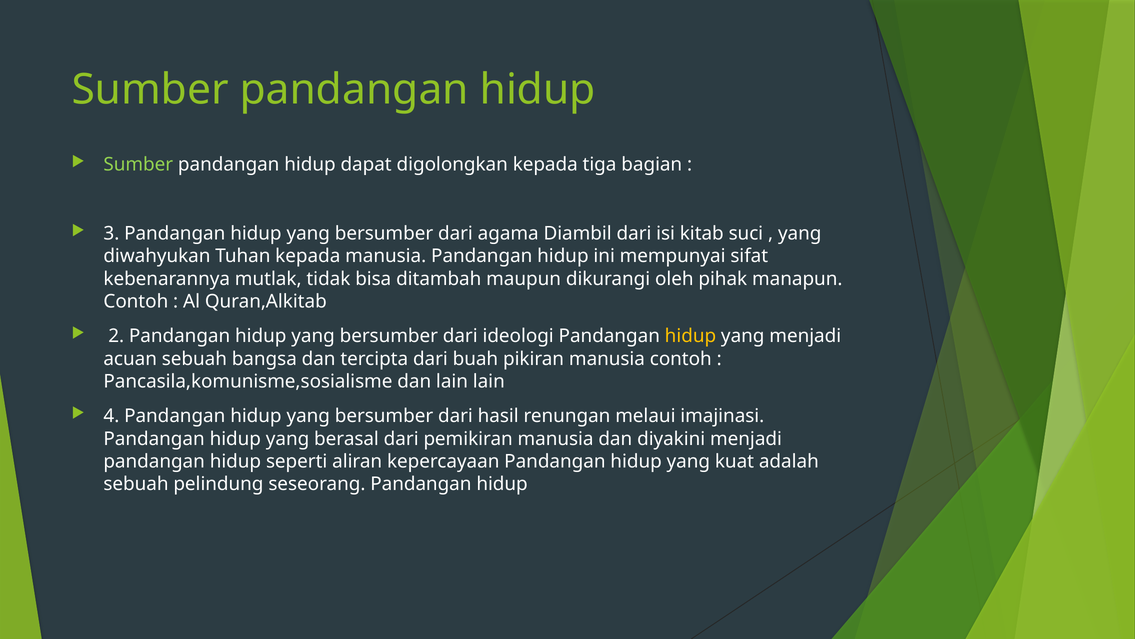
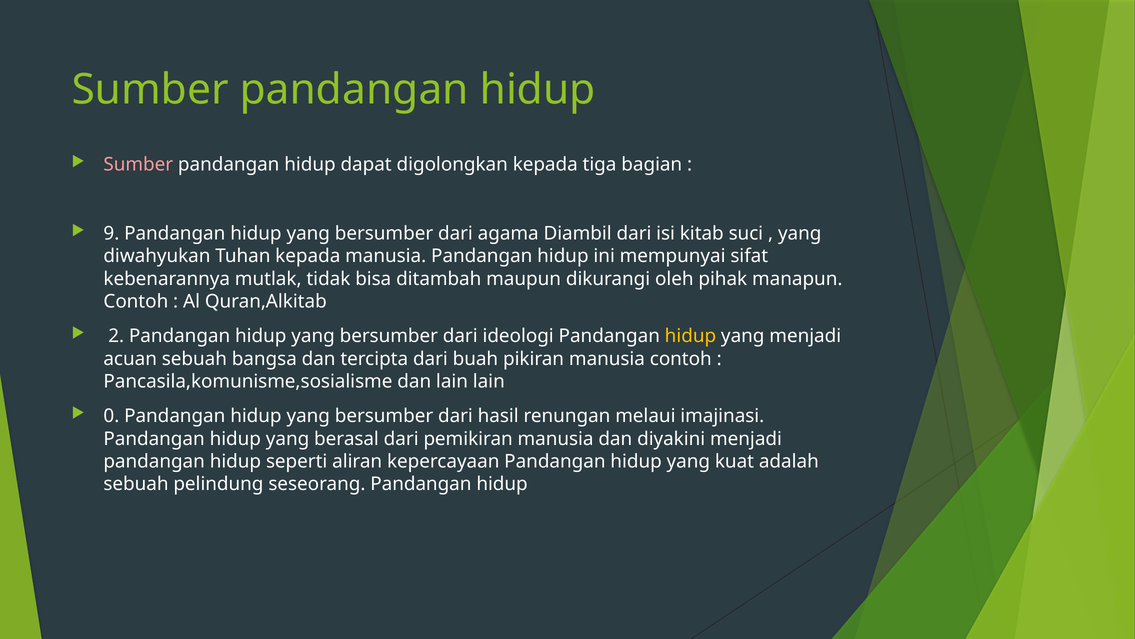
Sumber colour: light green -> pink (138, 164)
3: 3 -> 9 (111, 233)
4: 4 -> 0 (111, 416)
